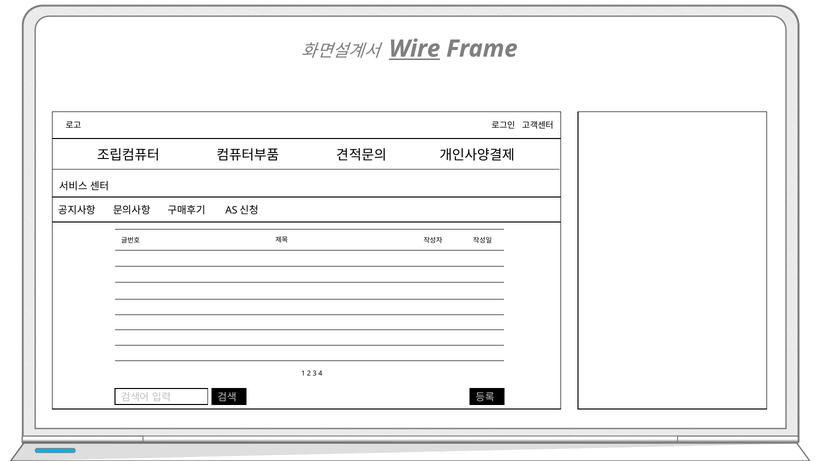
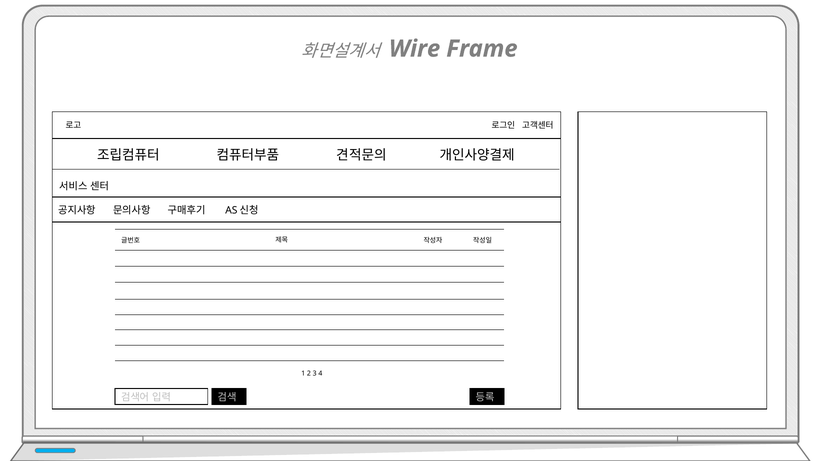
Wire underline: present -> none (415, 49)
